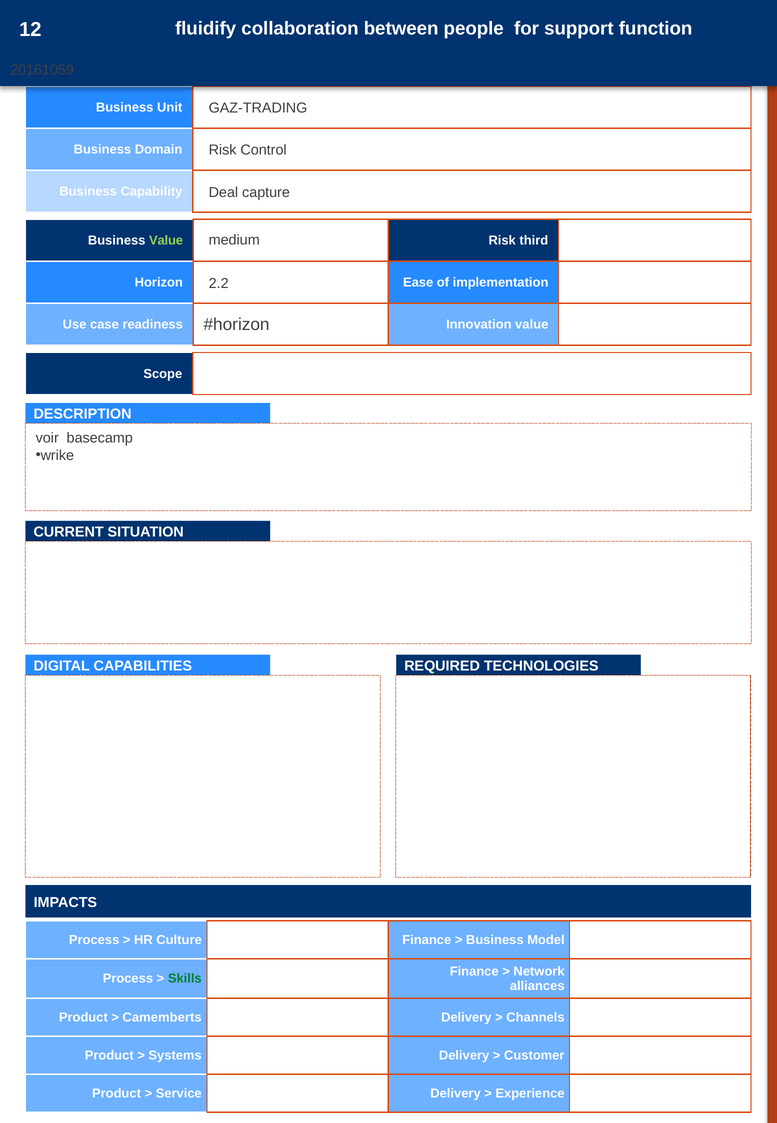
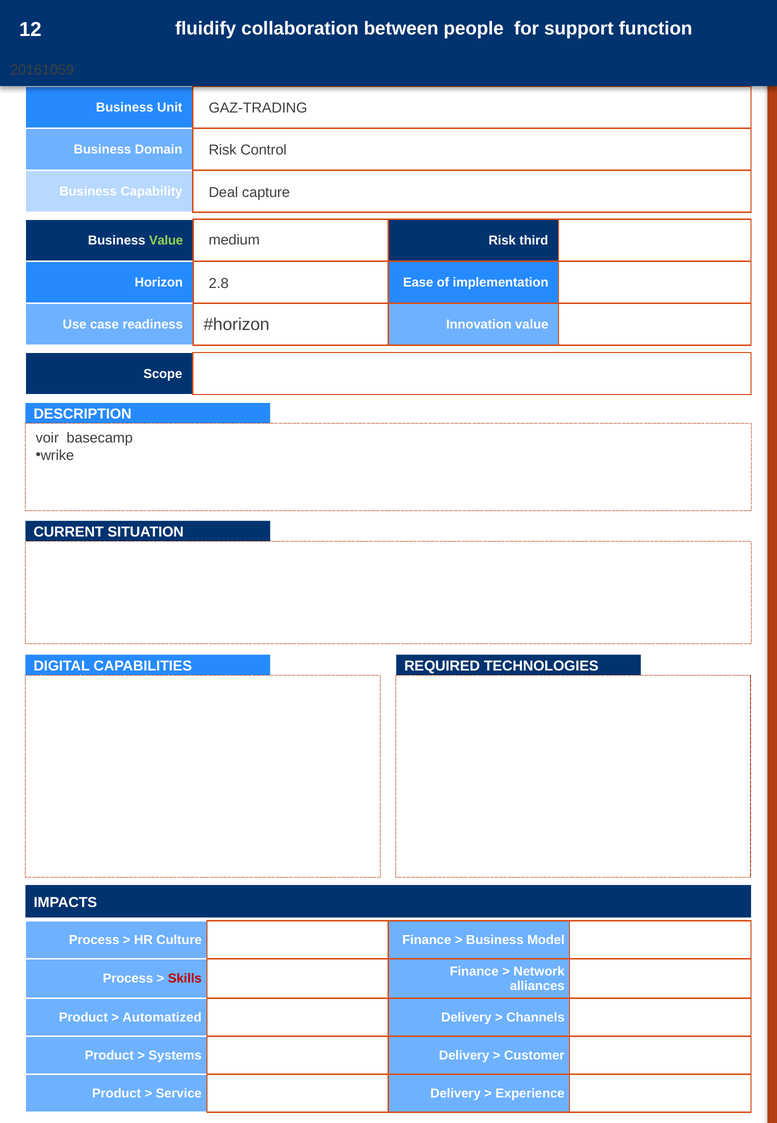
2.2: 2.2 -> 2.8 (219, 283)
Skills colour: green -> red (185, 978)
Camemberts: Camemberts -> Automatized (162, 1017)
